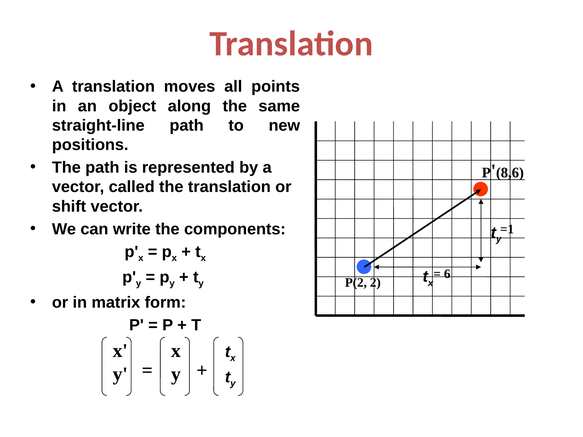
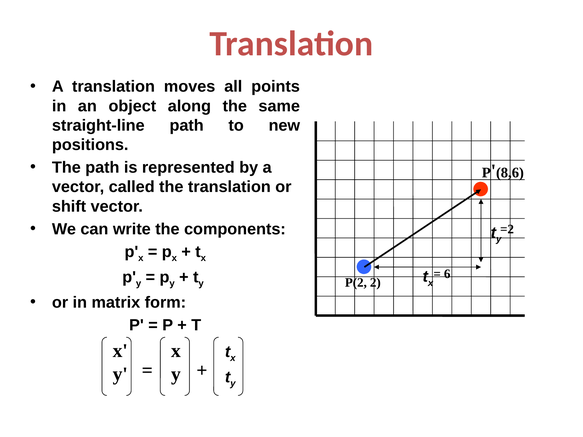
=1: =1 -> =2 (507, 229)
